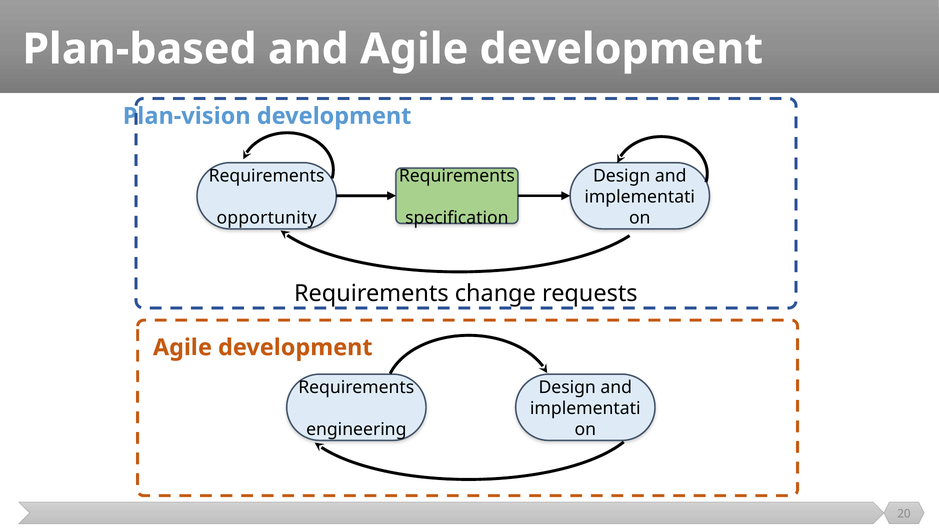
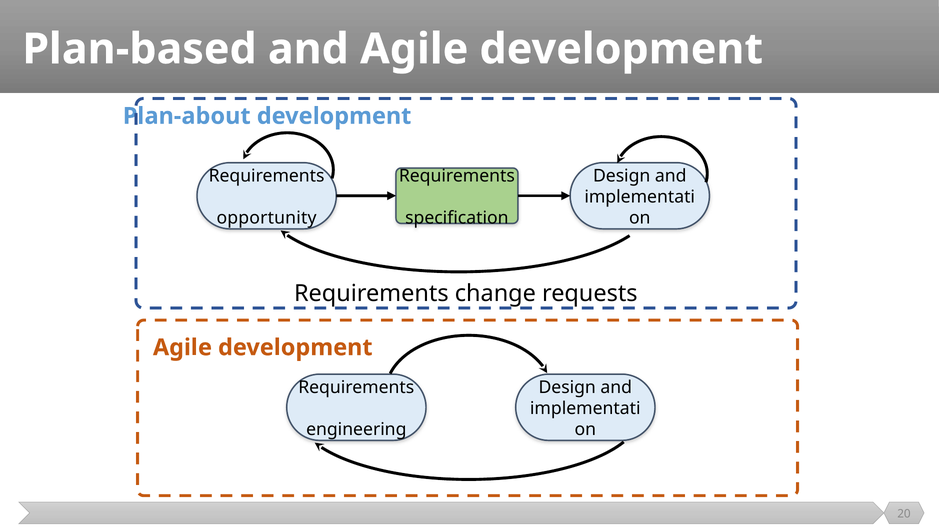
Plan-vision: Plan-vision -> Plan-about (187, 116)
